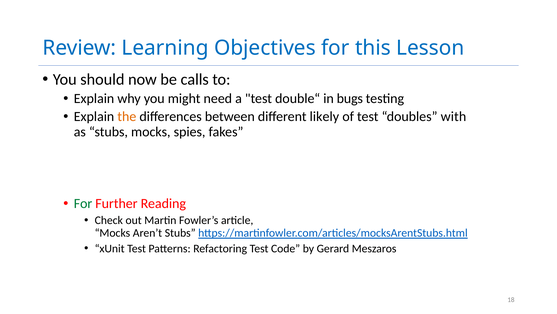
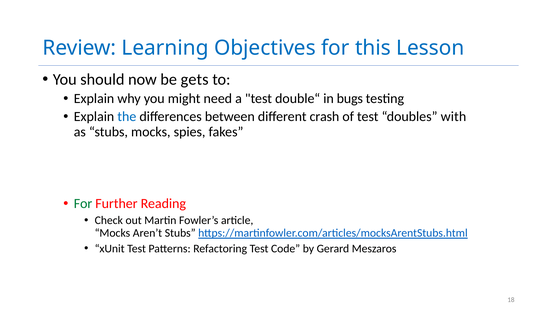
calls: calls -> gets (195, 79)
the colour: orange -> blue (127, 116)
likely: likely -> crash (324, 116)
